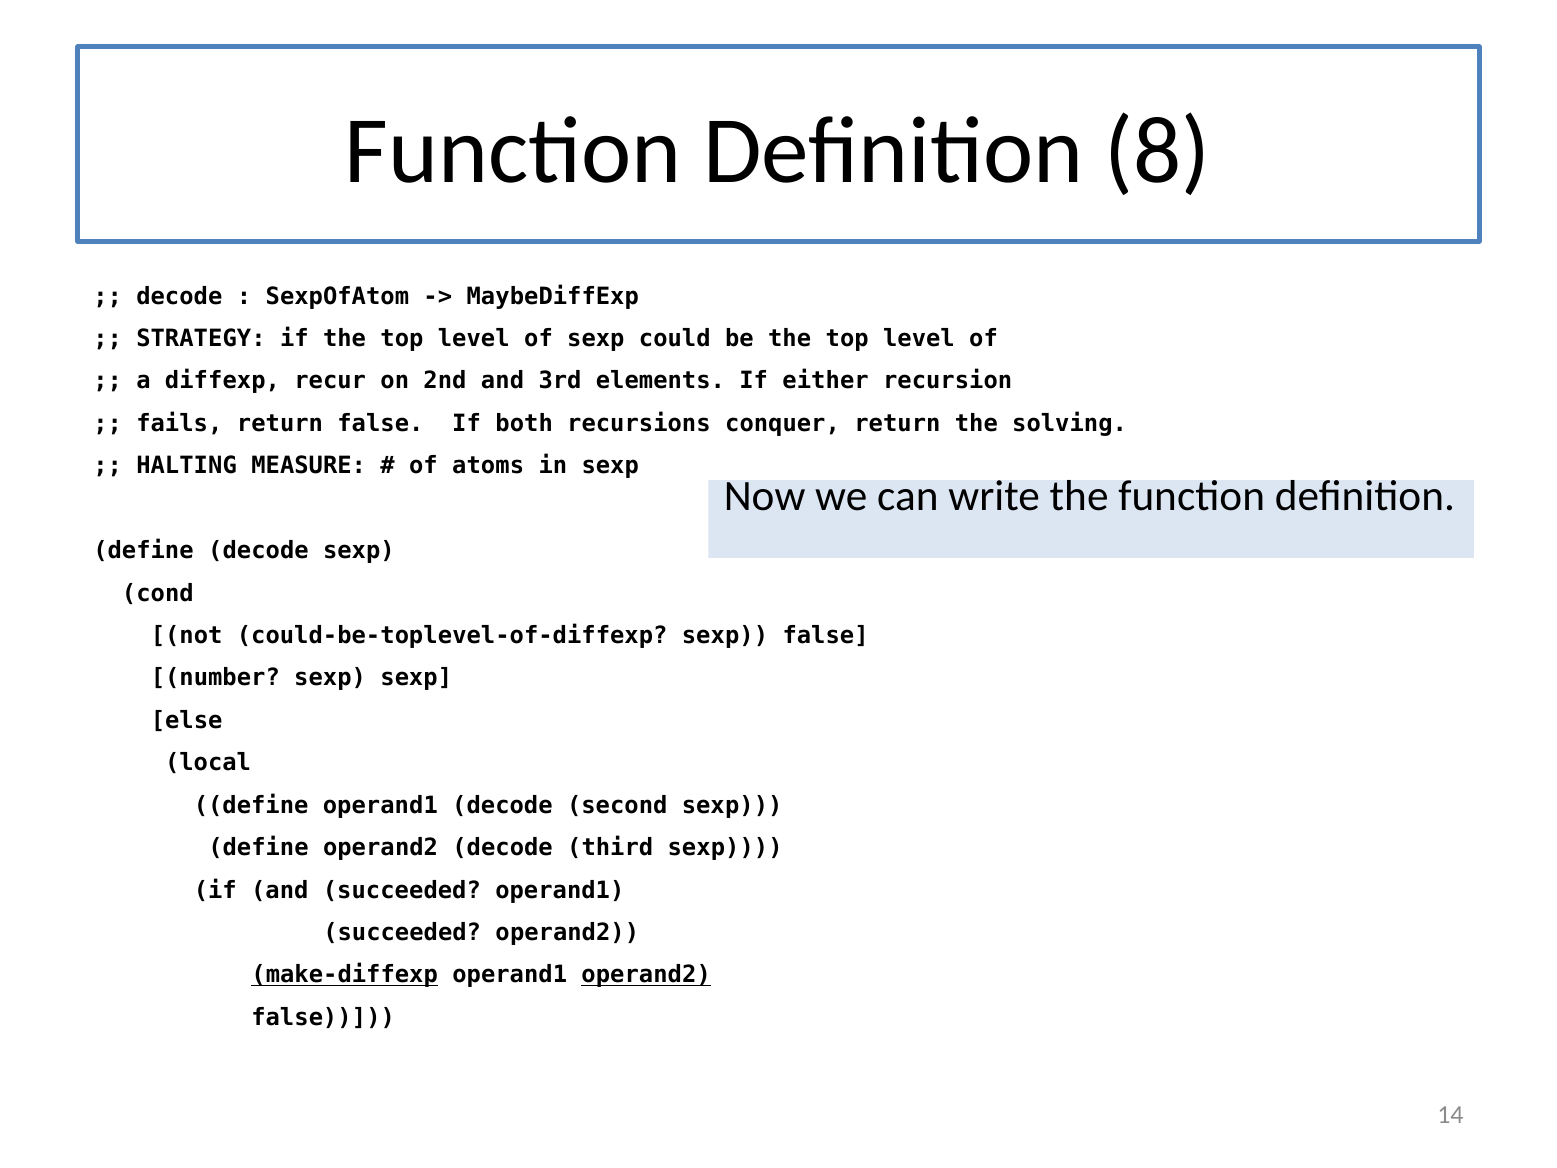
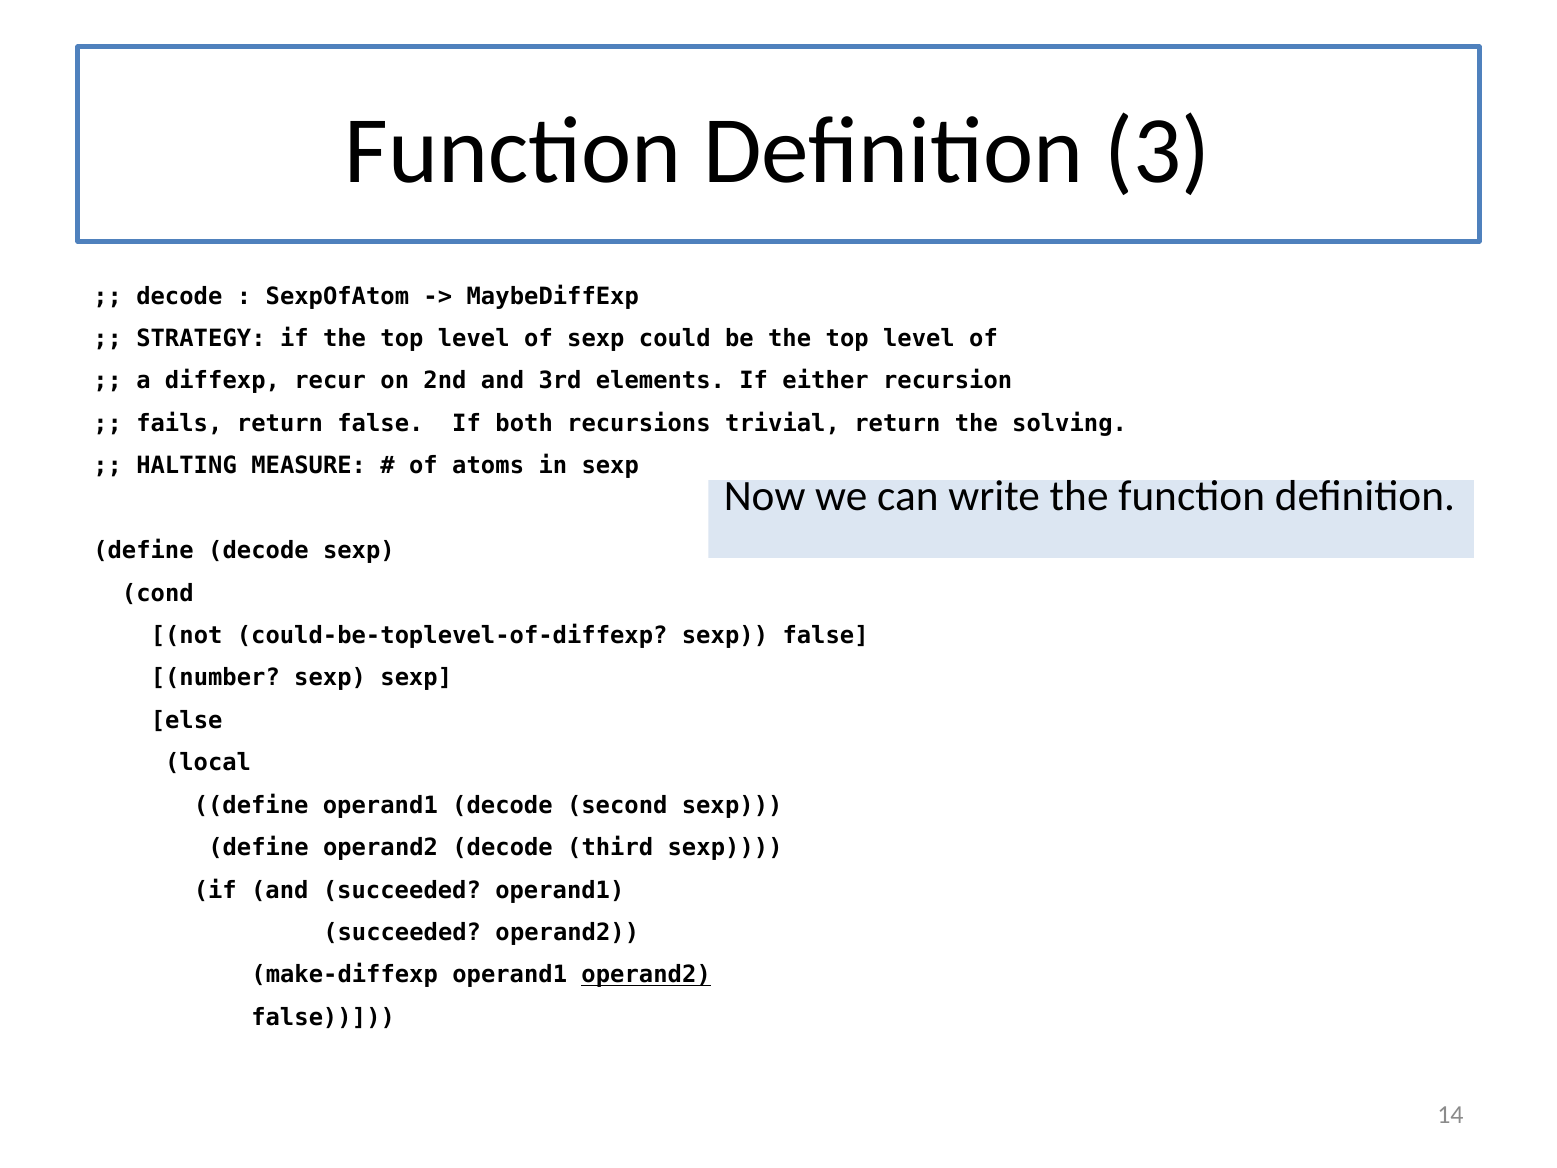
8: 8 -> 3 (1158, 151)
conquer: conquer -> trivial (783, 423)
make-diffexp underline: present -> none (345, 975)
